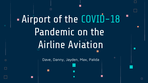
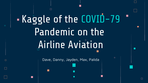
Airport: Airport -> Kaggle (36, 19)
COVID-18: COVID-18 -> COVID-79 (101, 19)
